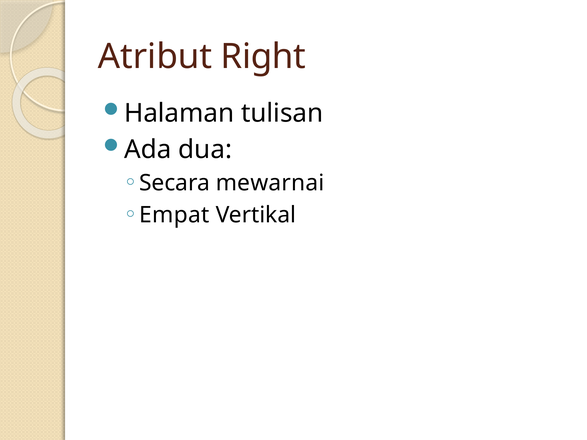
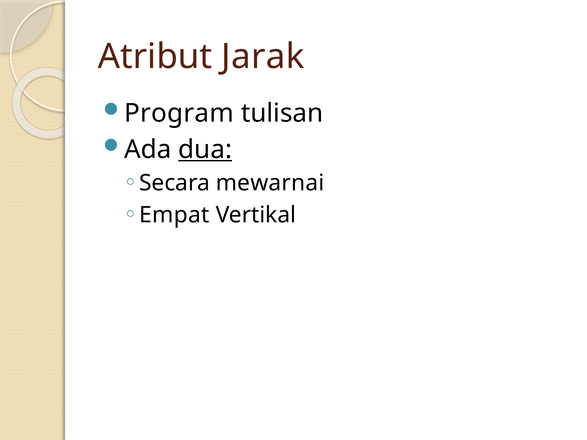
Right: Right -> Jarak (263, 57)
Halaman: Halaman -> Program (179, 113)
dua underline: none -> present (205, 150)
